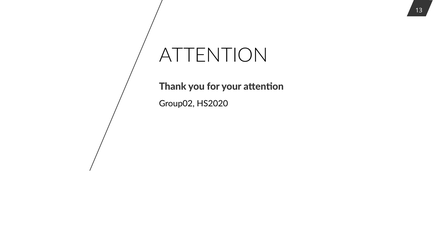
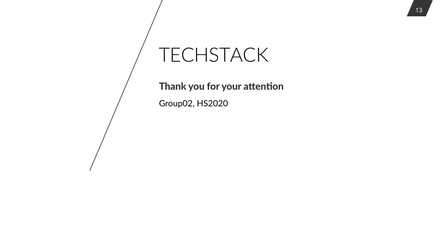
ATTENTION: ATTENTION -> TECHSTACK (214, 55)
